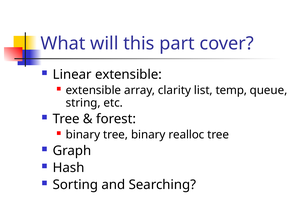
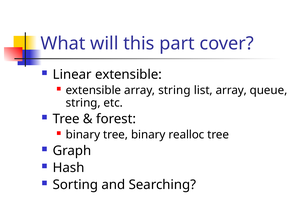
array clarity: clarity -> string (174, 90)
list temp: temp -> array (231, 90)
